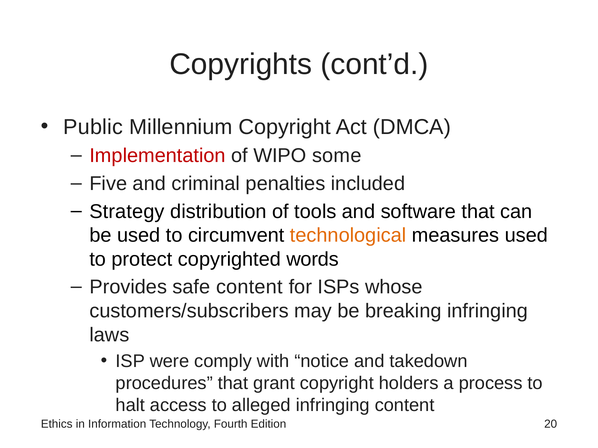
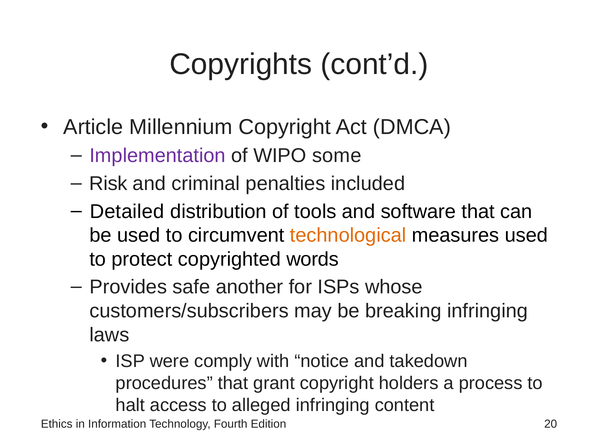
Public: Public -> Article (93, 127)
Implementation colour: red -> purple (158, 156)
Five: Five -> Risk (108, 184)
Strategy: Strategy -> Detailed (127, 212)
safe content: content -> another (249, 287)
